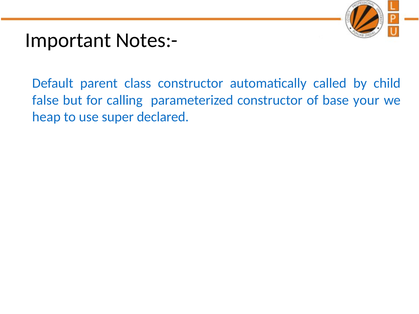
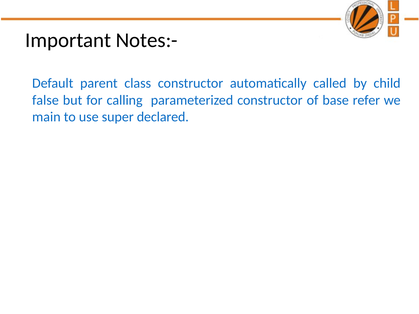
your: your -> refer (366, 100)
heap: heap -> main (46, 117)
